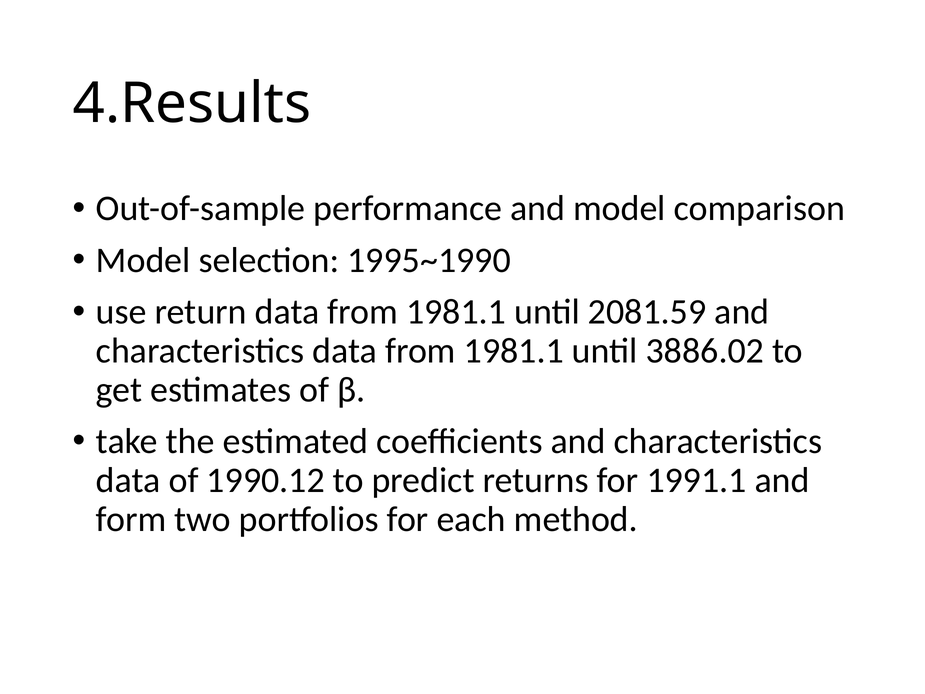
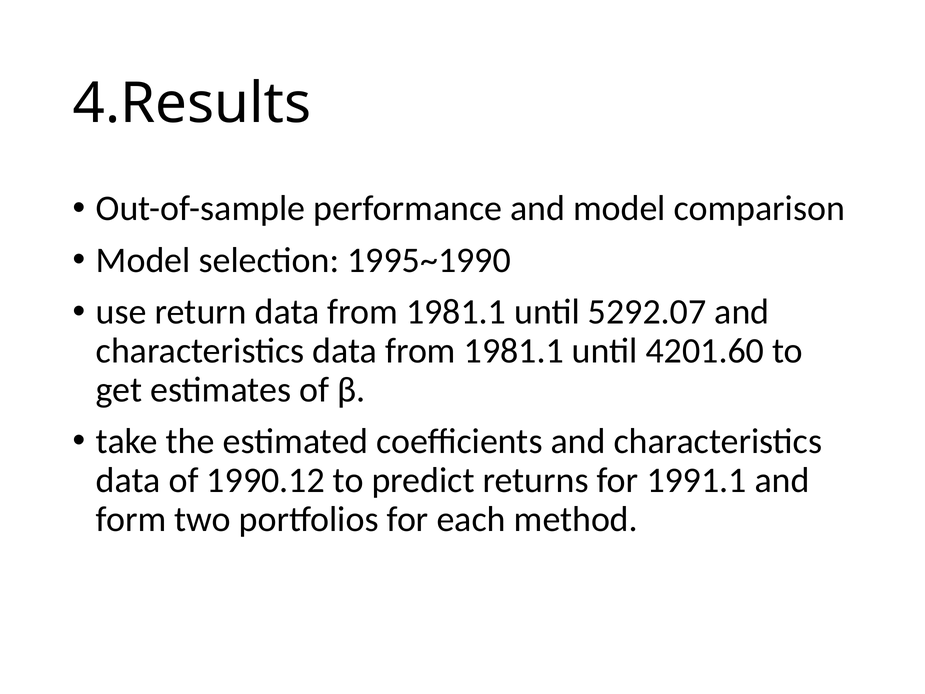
2081.59: 2081.59 -> 5292.07 (647, 312)
3886.02: 3886.02 -> 4201.60 (705, 351)
